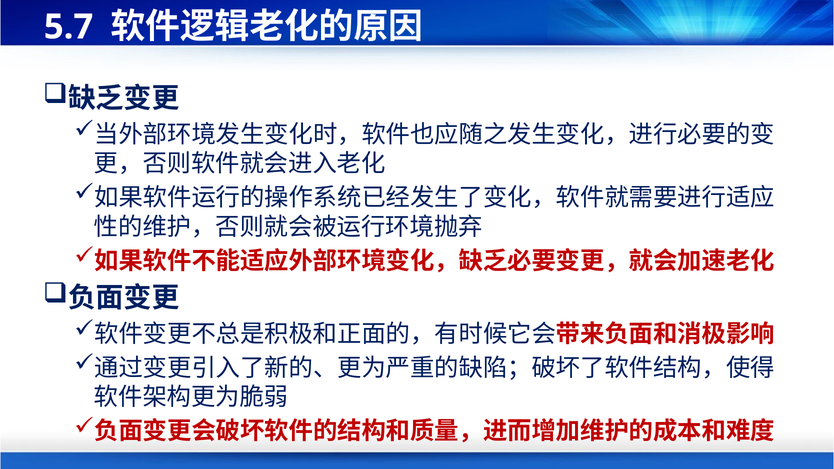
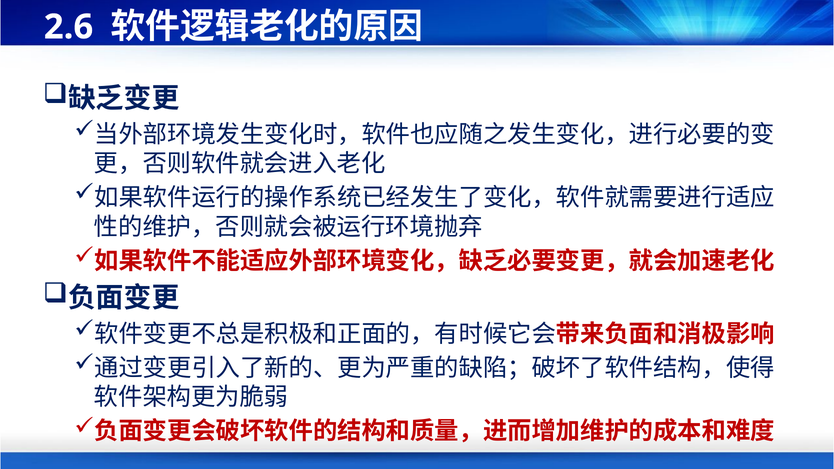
5.7: 5.7 -> 2.6 (69, 27)
